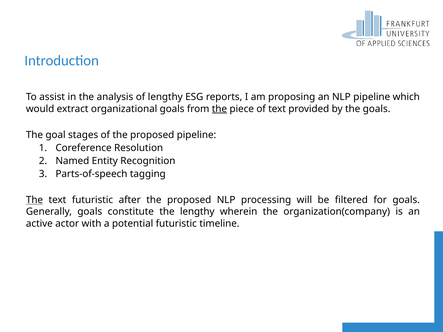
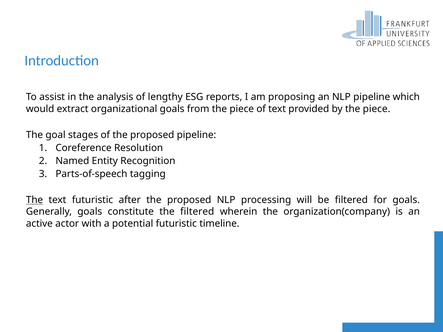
the underline: present -> none (219, 109)
by the goals: goals -> piece (377, 109)
the lengthy: lengthy -> filtered (197, 212)
